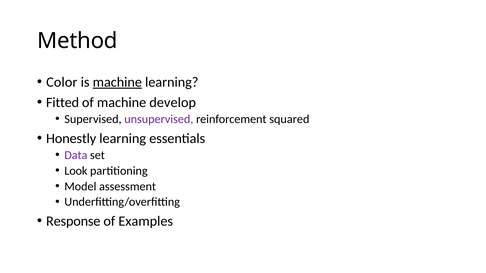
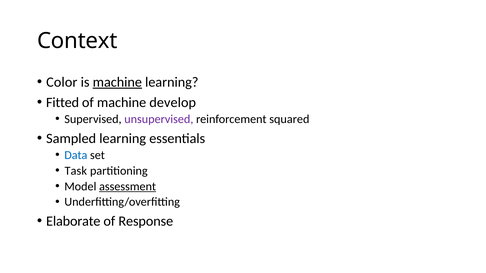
Method: Method -> Context (77, 41)
Honestly: Honestly -> Sampled (71, 139)
Data colour: purple -> blue (76, 155)
Look: Look -> Task (76, 171)
assessment underline: none -> present (128, 187)
Response: Response -> Elaborate (73, 222)
Examples: Examples -> Response (146, 222)
